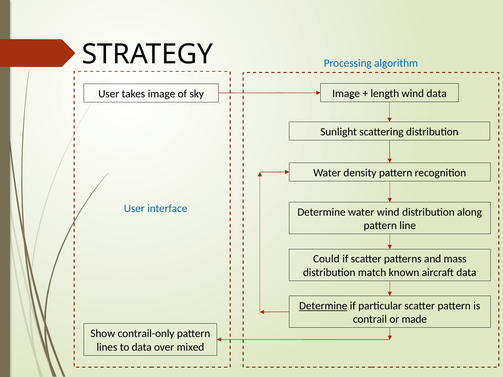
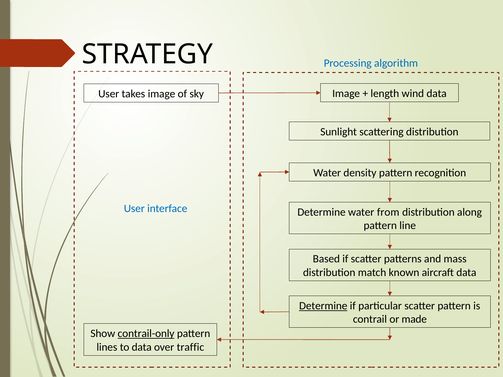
water wind: wind -> from (388, 212)
Could: Could -> Based (326, 259)
contrail-only underline: none -> present (146, 334)
mixed: mixed -> traffic (190, 347)
